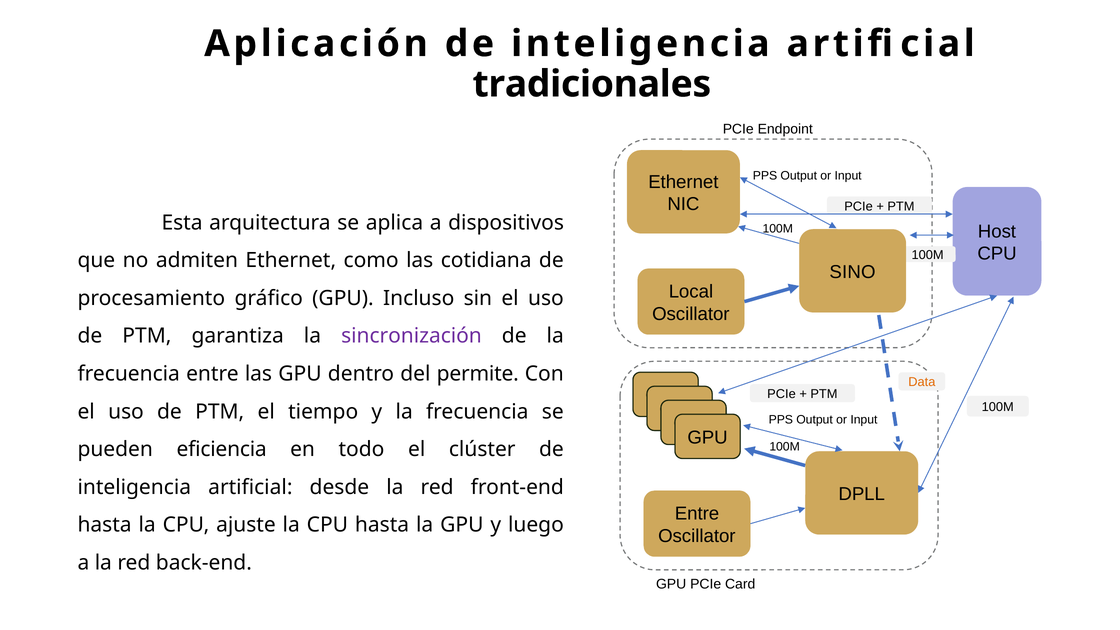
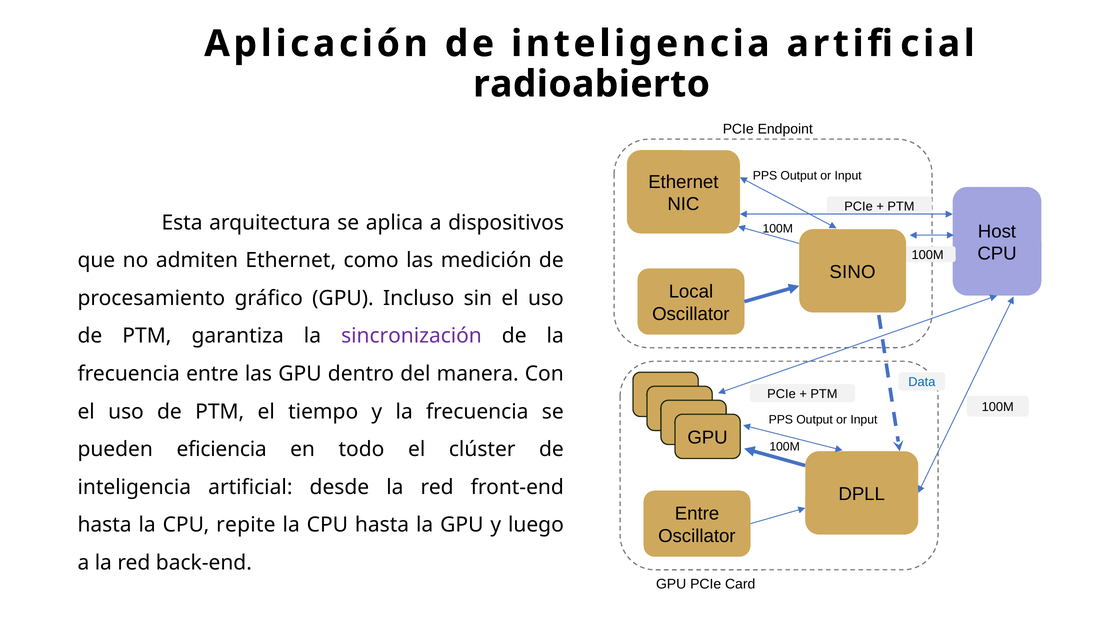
tradicionales: tradicionales -> radioabierto (592, 84)
cotidiana: cotidiana -> medición (486, 260)
permite: permite -> manera (478, 374)
Data colour: orange -> blue (922, 382)
ajuste: ajuste -> repite (246, 525)
